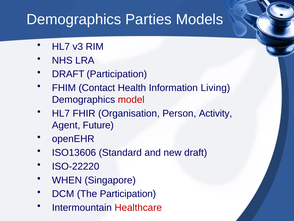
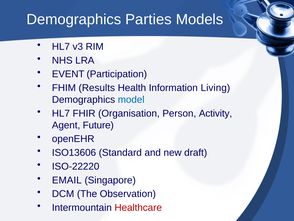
DRAFT: DRAFT -> EVENT (68, 74)
Contact: Contact -> Results (97, 88)
model colour: red -> blue (131, 99)
WHEN: WHEN -> EMAIL (67, 180)
The Participation: Participation -> Observation (128, 193)
